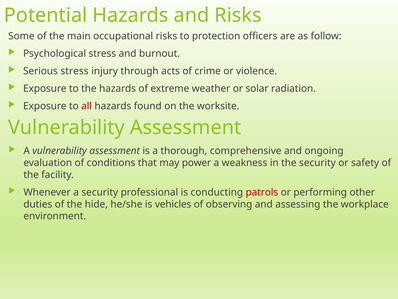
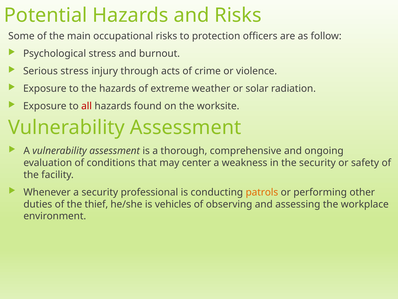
power: power -> center (197, 163)
patrols colour: red -> orange (262, 192)
hide: hide -> thief (96, 204)
